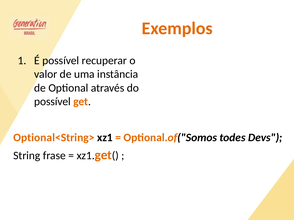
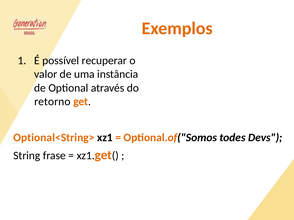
possível: possível -> retorno (52, 102)
